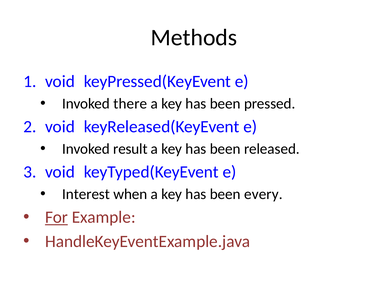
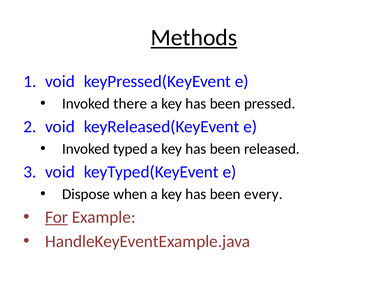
Methods underline: none -> present (194, 38)
result: result -> typed (130, 149)
Interest: Interest -> Dispose (86, 194)
